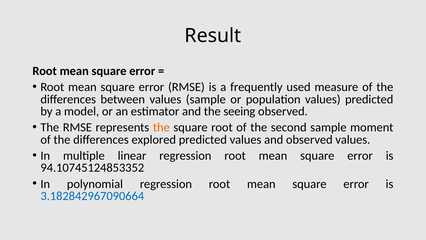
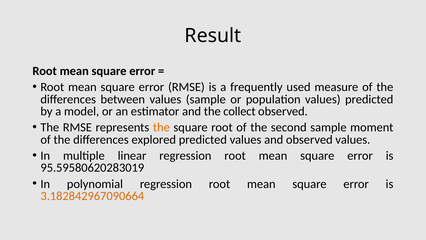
seeing: seeing -> collect (239, 111)
94.10745124853352: 94.10745124853352 -> 95.59580620283019 (92, 168)
3.182842967090664 colour: blue -> orange (92, 196)
